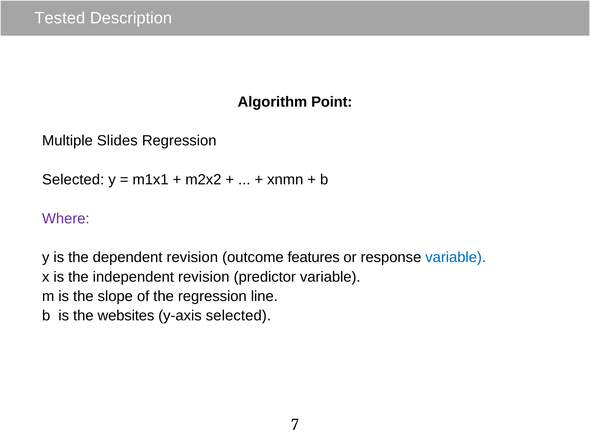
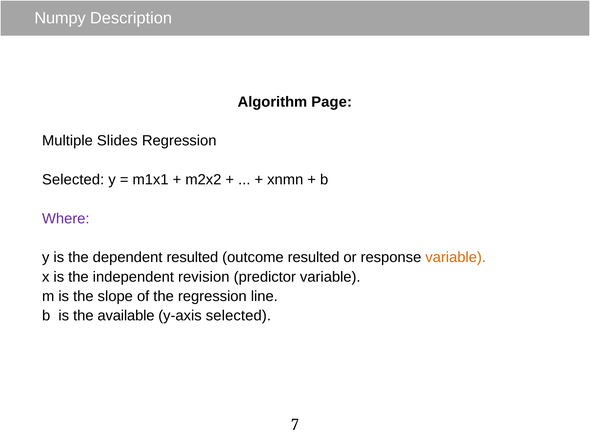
Tested: Tested -> Numpy (60, 18)
Point: Point -> Page (332, 102)
dependent revision: revision -> resulted (192, 258)
outcome features: features -> resulted (314, 258)
variable colour: blue -> orange (456, 258)
websites: websites -> available (126, 316)
